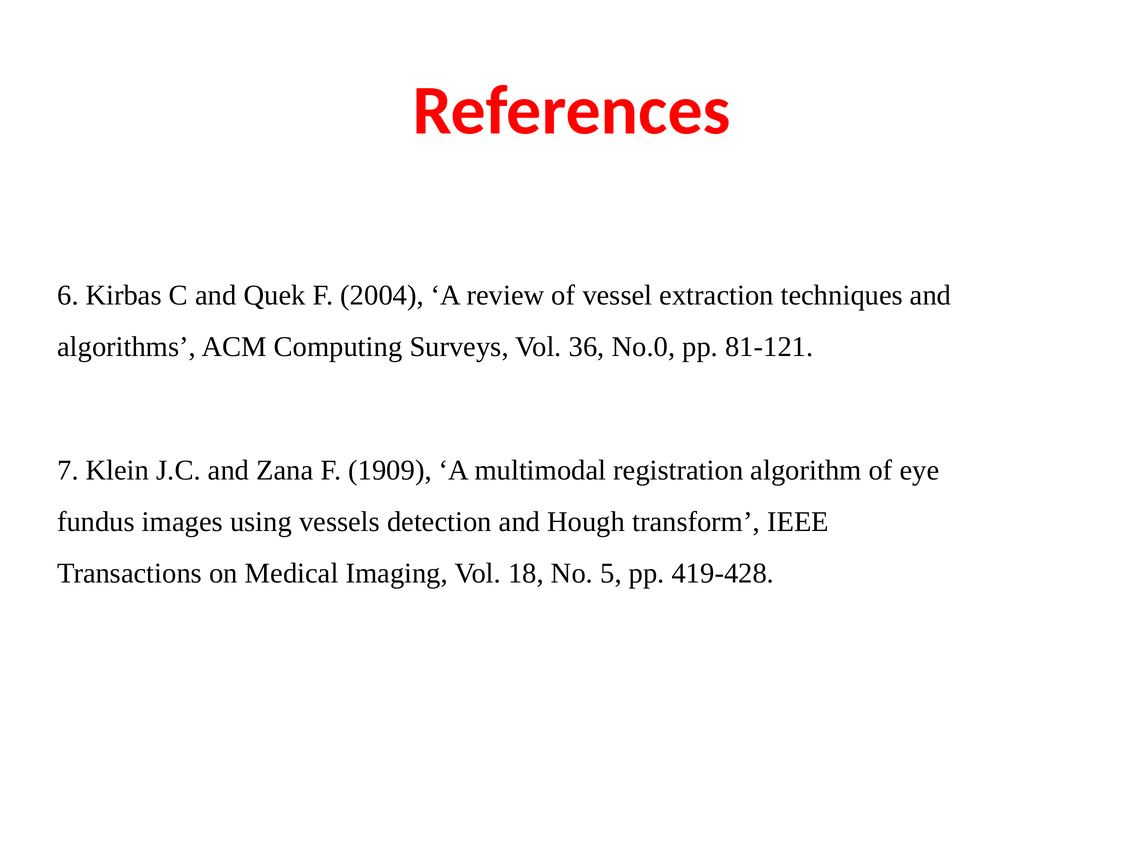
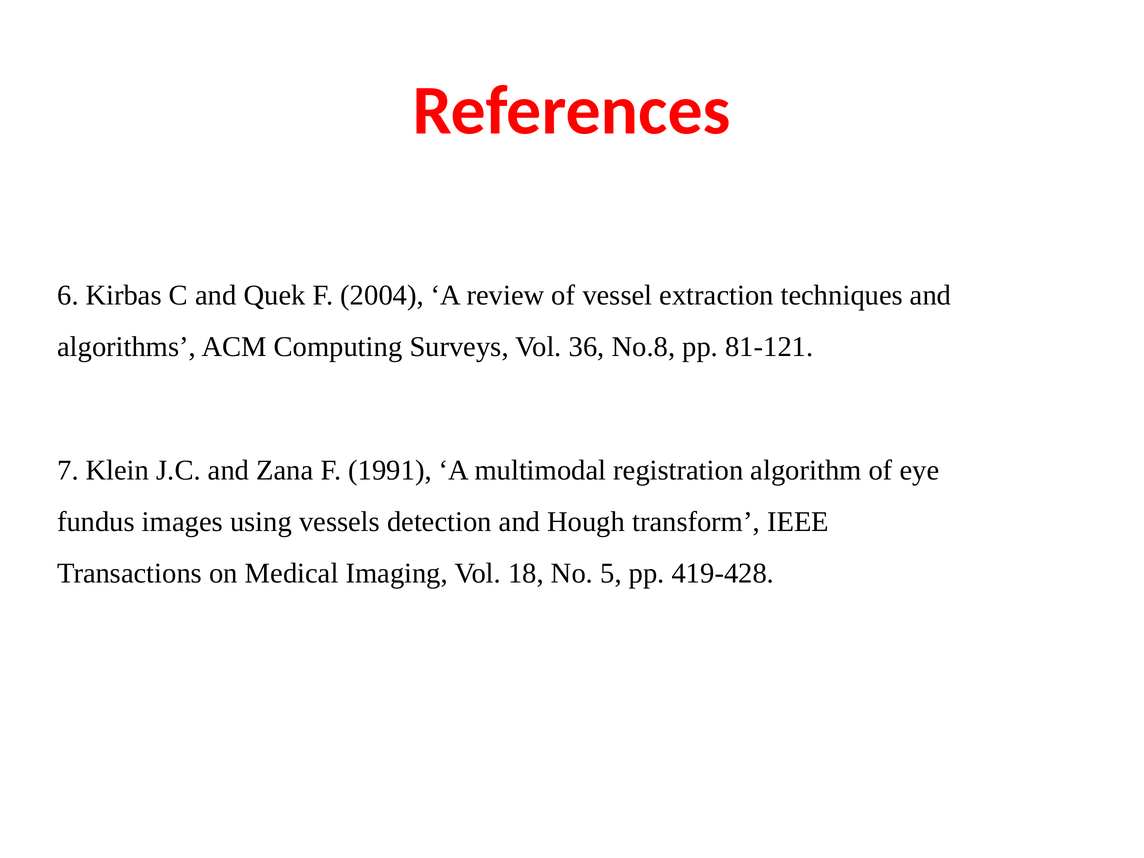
No.0: No.0 -> No.8 (643, 347)
1909: 1909 -> 1991 (390, 470)
